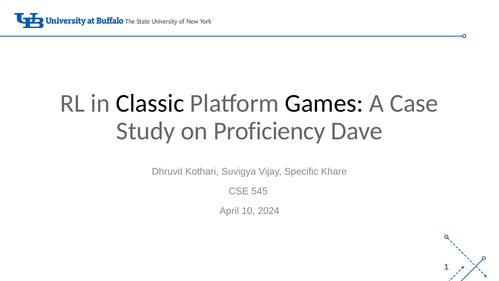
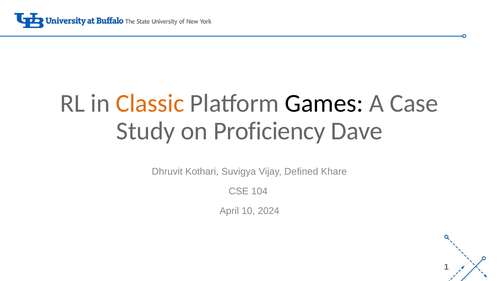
Classic colour: black -> orange (150, 103)
Specific: Specific -> Defined (301, 172)
545: 545 -> 104 (259, 191)
